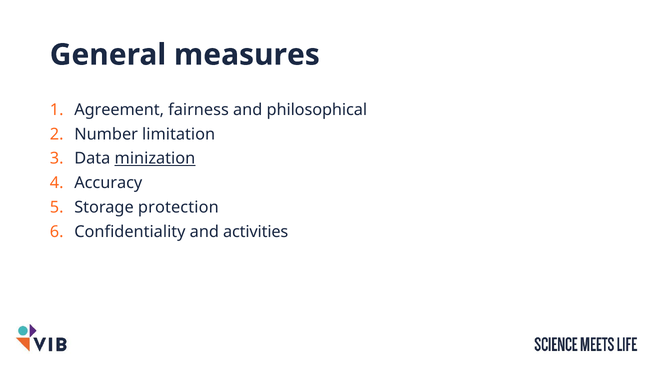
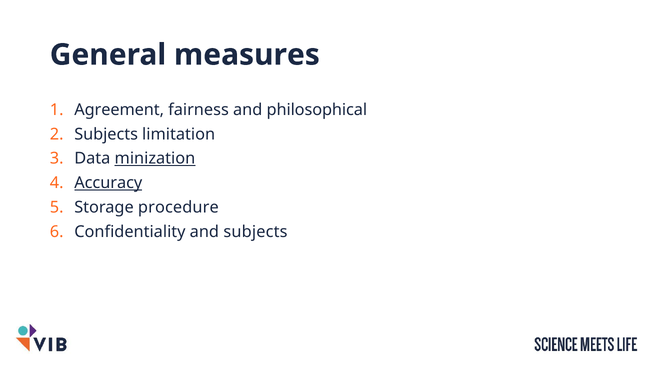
Number: Number -> Subjects (106, 134)
Accuracy underline: none -> present (108, 183)
protection: protection -> procedure (178, 208)
and activities: activities -> subjects (255, 232)
